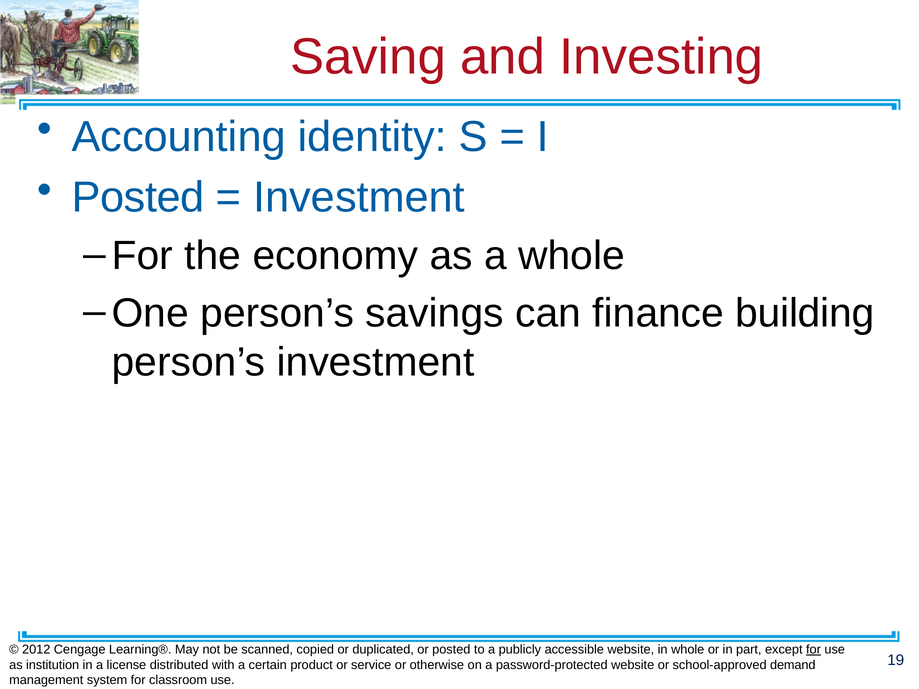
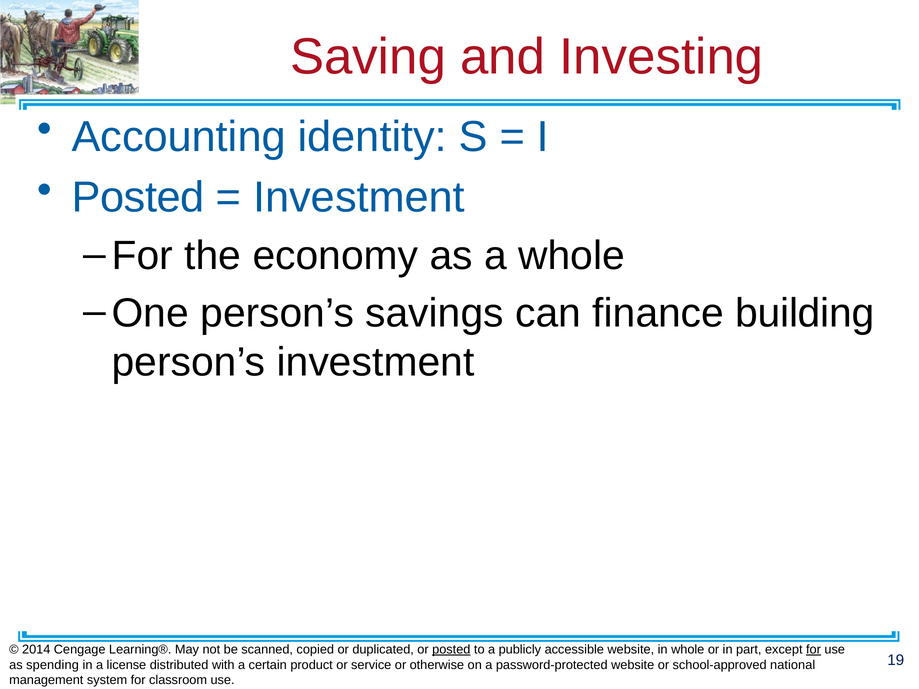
2012: 2012 -> 2014 (36, 650)
posted underline: none -> present (451, 650)
institution: institution -> spending (53, 665)
demand: demand -> national (793, 665)
